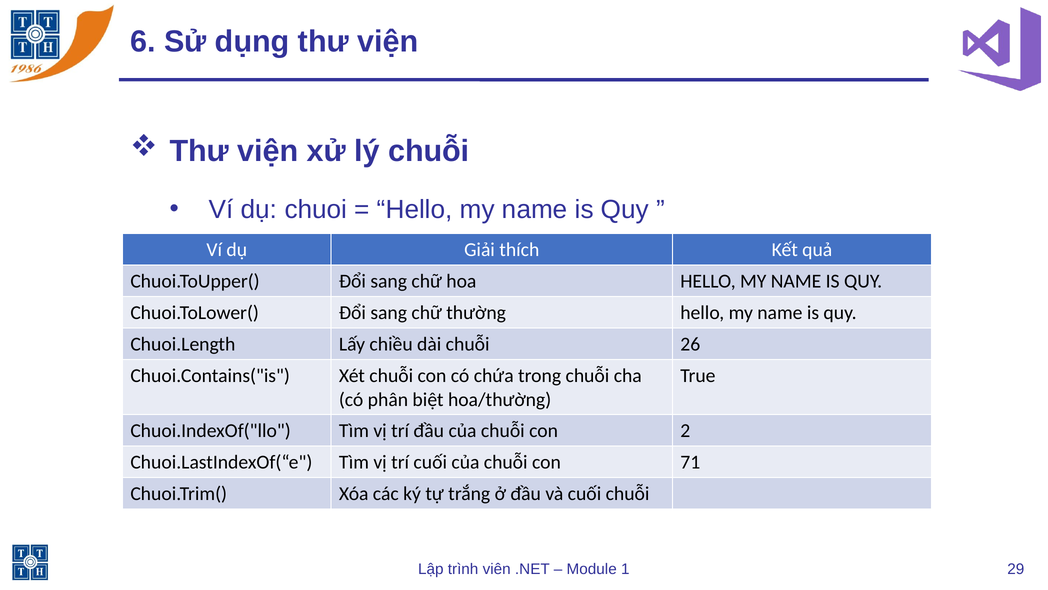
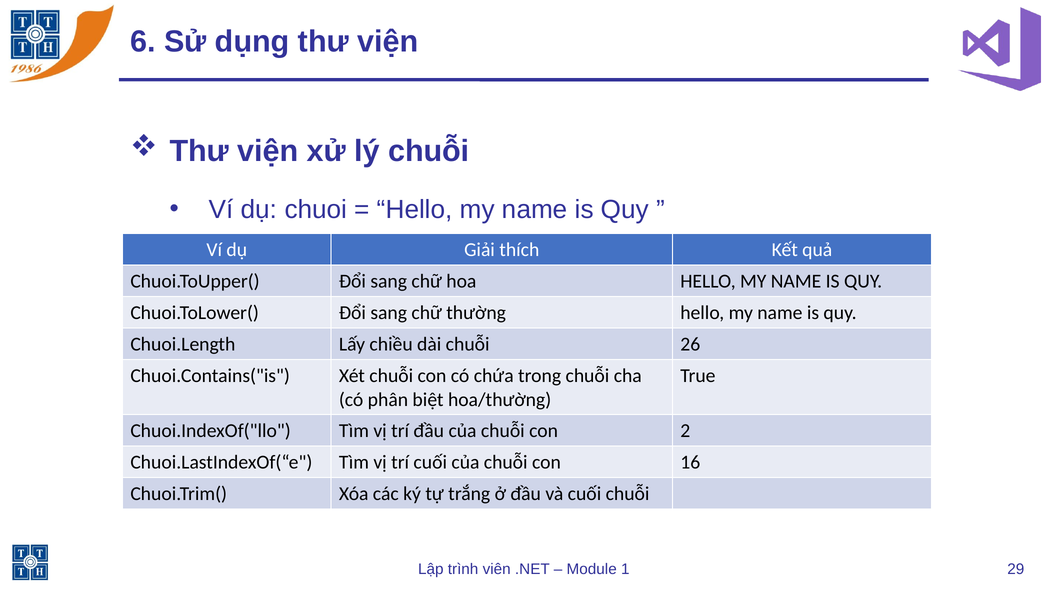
71: 71 -> 16 (690, 462)
